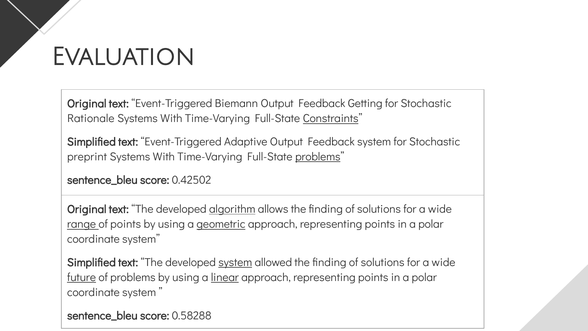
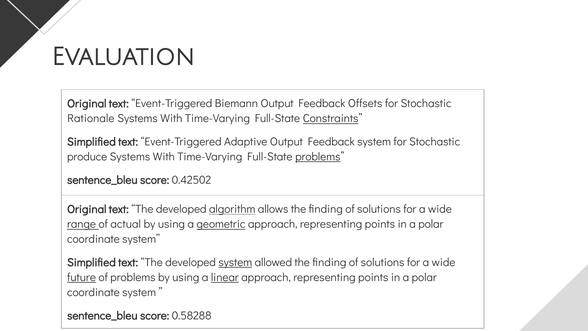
Getting: Getting -> Offsets (365, 103)
preprint: preprint -> produce (87, 157)
of points: points -> actual (126, 224)
